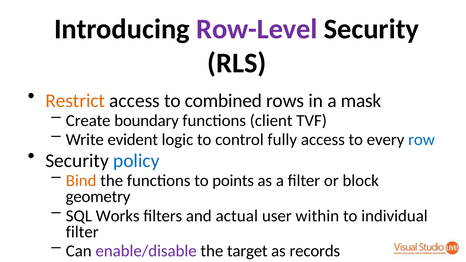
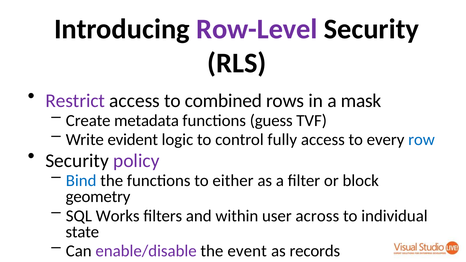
Restrict colour: orange -> purple (75, 101)
boundary: boundary -> metadata (147, 121)
client: client -> guess (271, 121)
policy colour: blue -> purple (136, 161)
Bind colour: orange -> blue (81, 181)
points: points -> either (233, 181)
actual: actual -> within (237, 216)
within: within -> across (317, 216)
filter: filter -> state (82, 232)
target: target -> event (247, 251)
